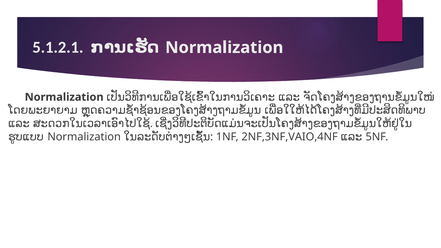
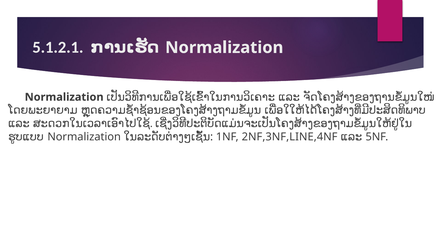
2NF,3NF,VAIO,4NF: 2NF,3NF,VAIO,4NF -> 2NF,3NF,LINE,4NF (290, 137)
